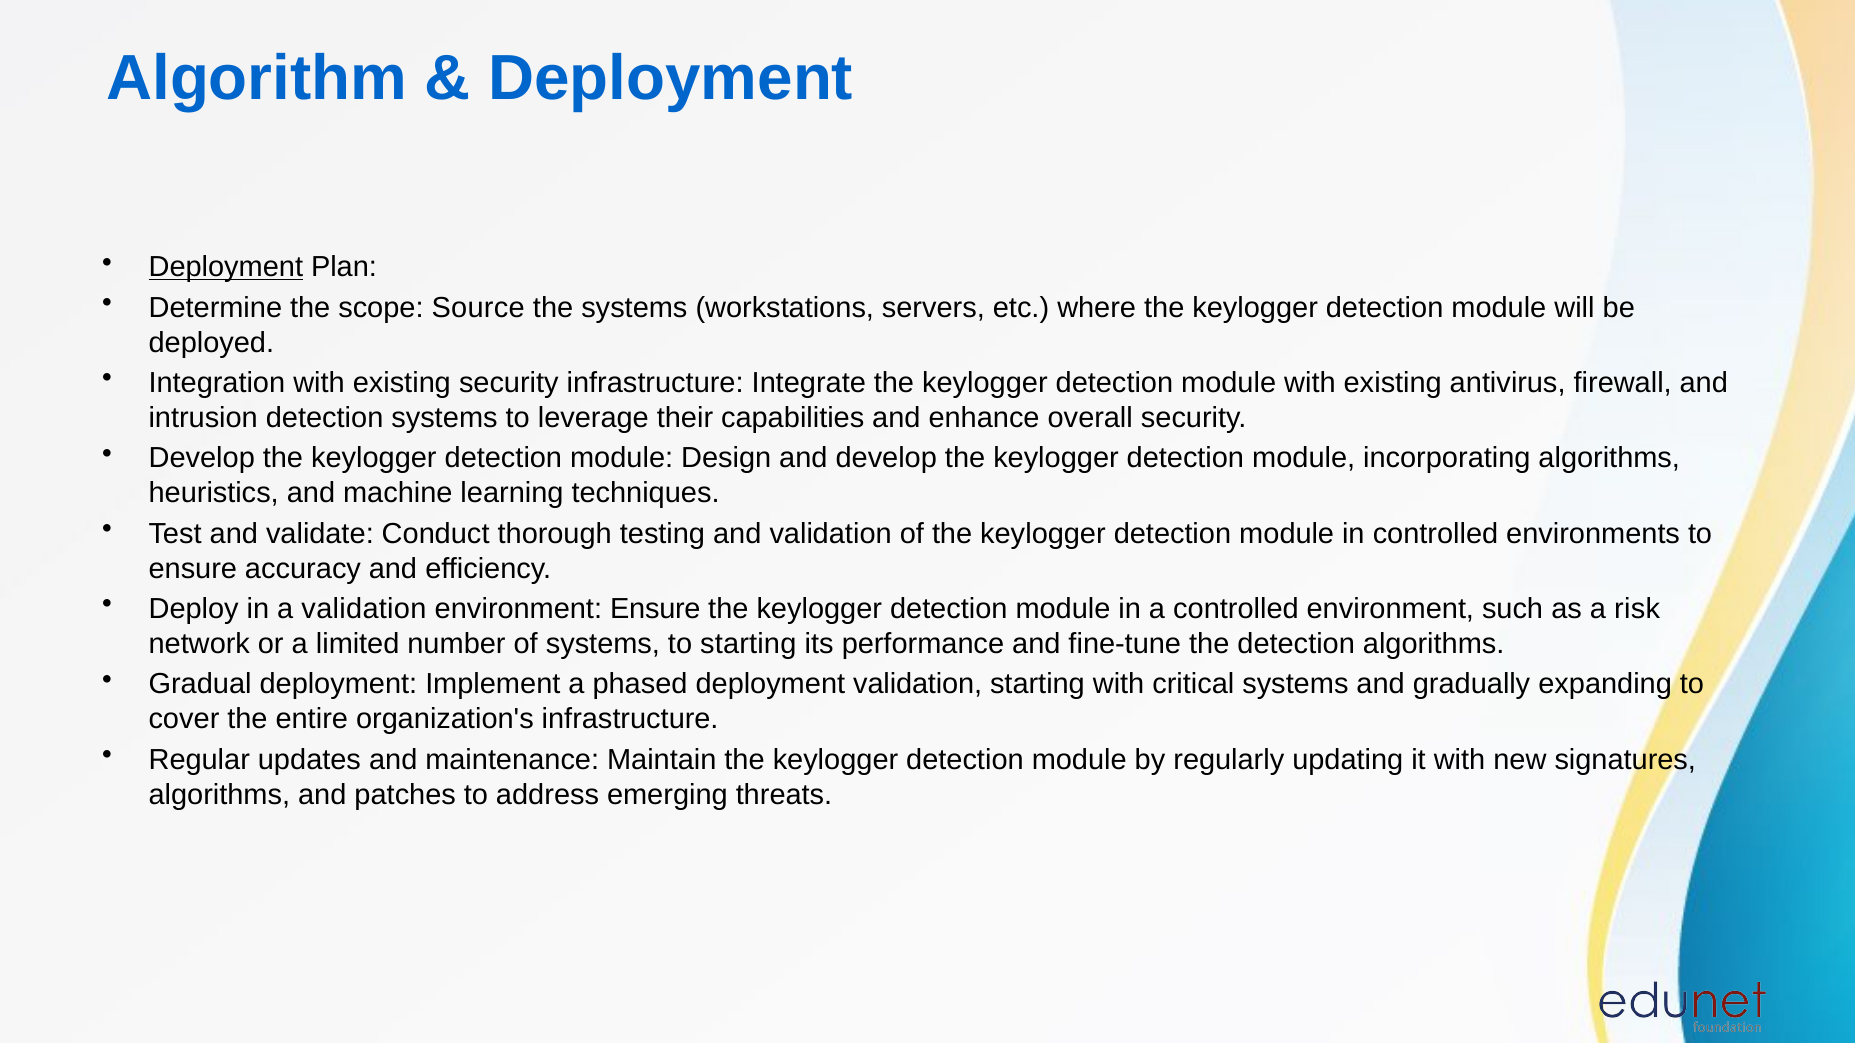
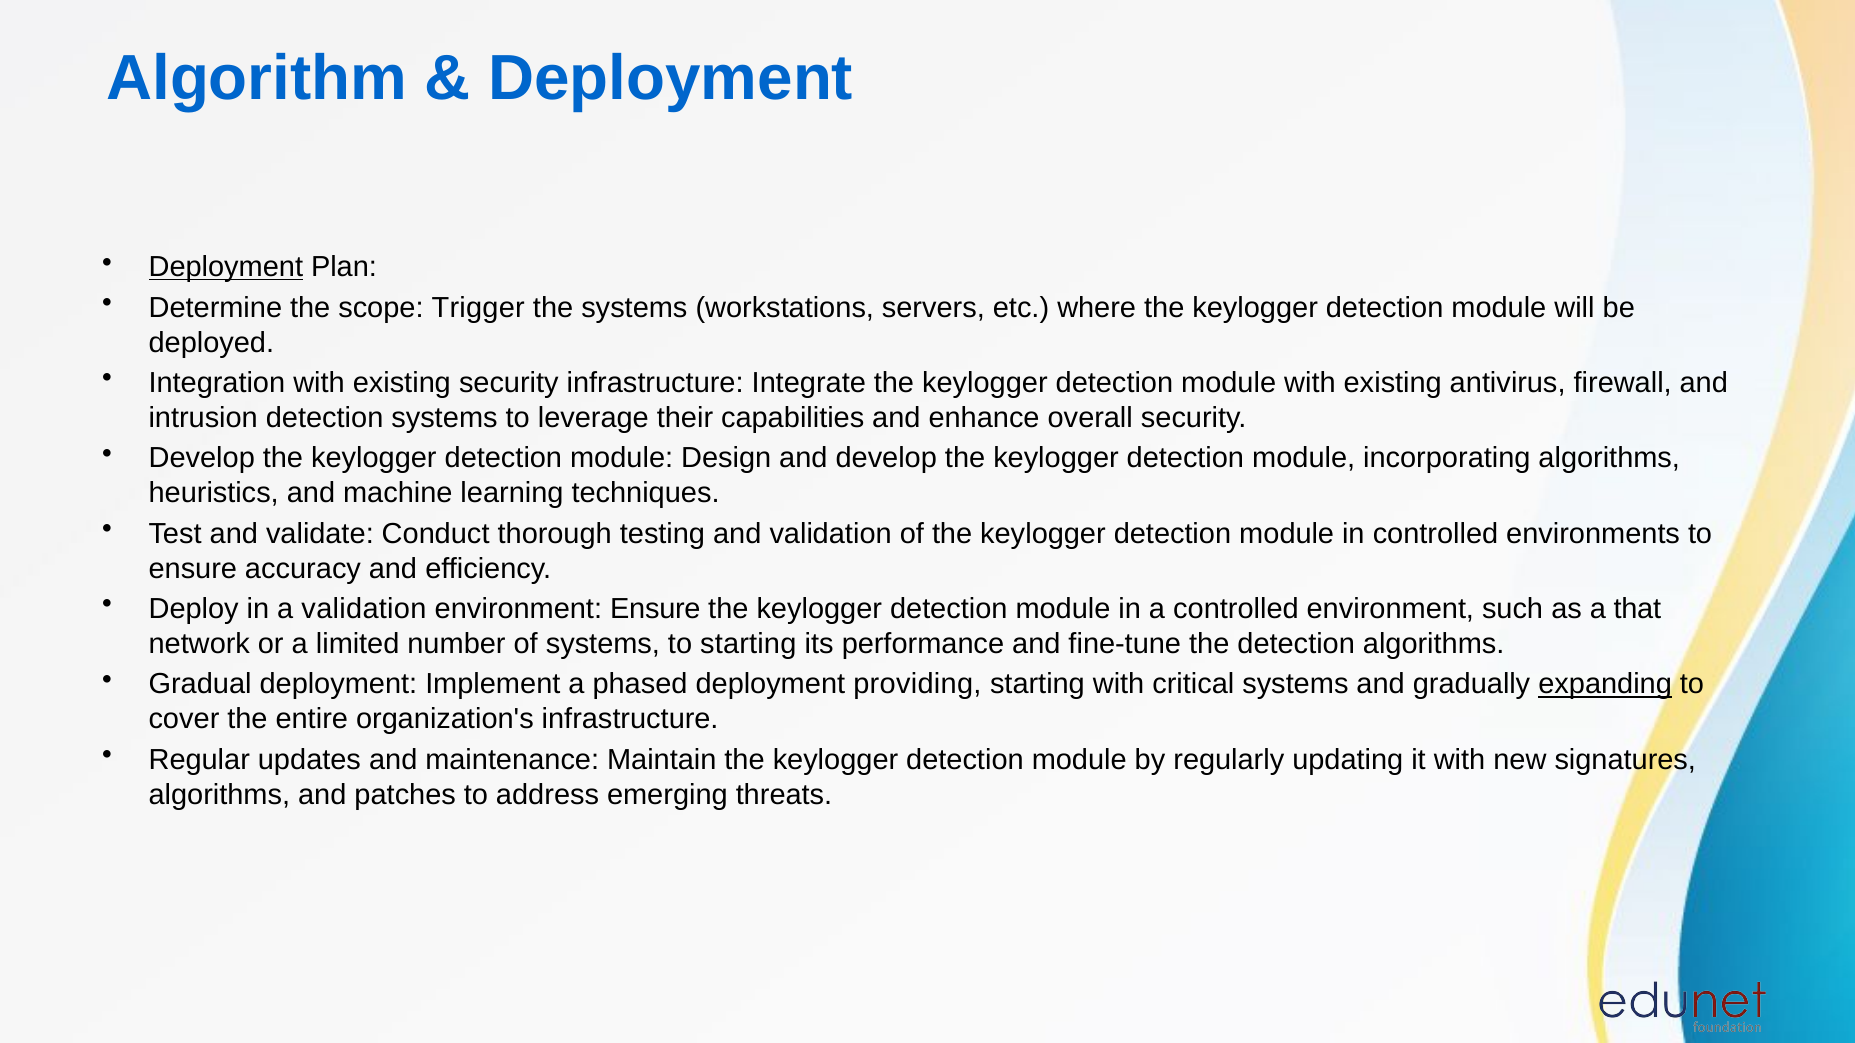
Source: Source -> Trigger (478, 308)
risk: risk -> that (1637, 609)
deployment validation: validation -> providing (917, 685)
expanding underline: none -> present (1605, 685)
